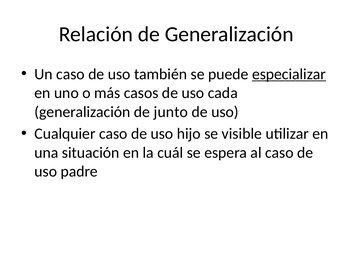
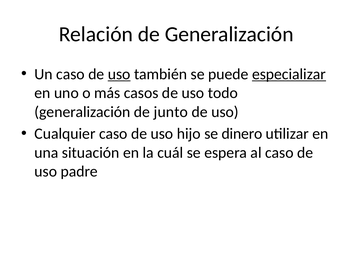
uso underline: none -> present (119, 74)
cada: cada -> todo (223, 93)
visible: visible -> dinero (242, 134)
